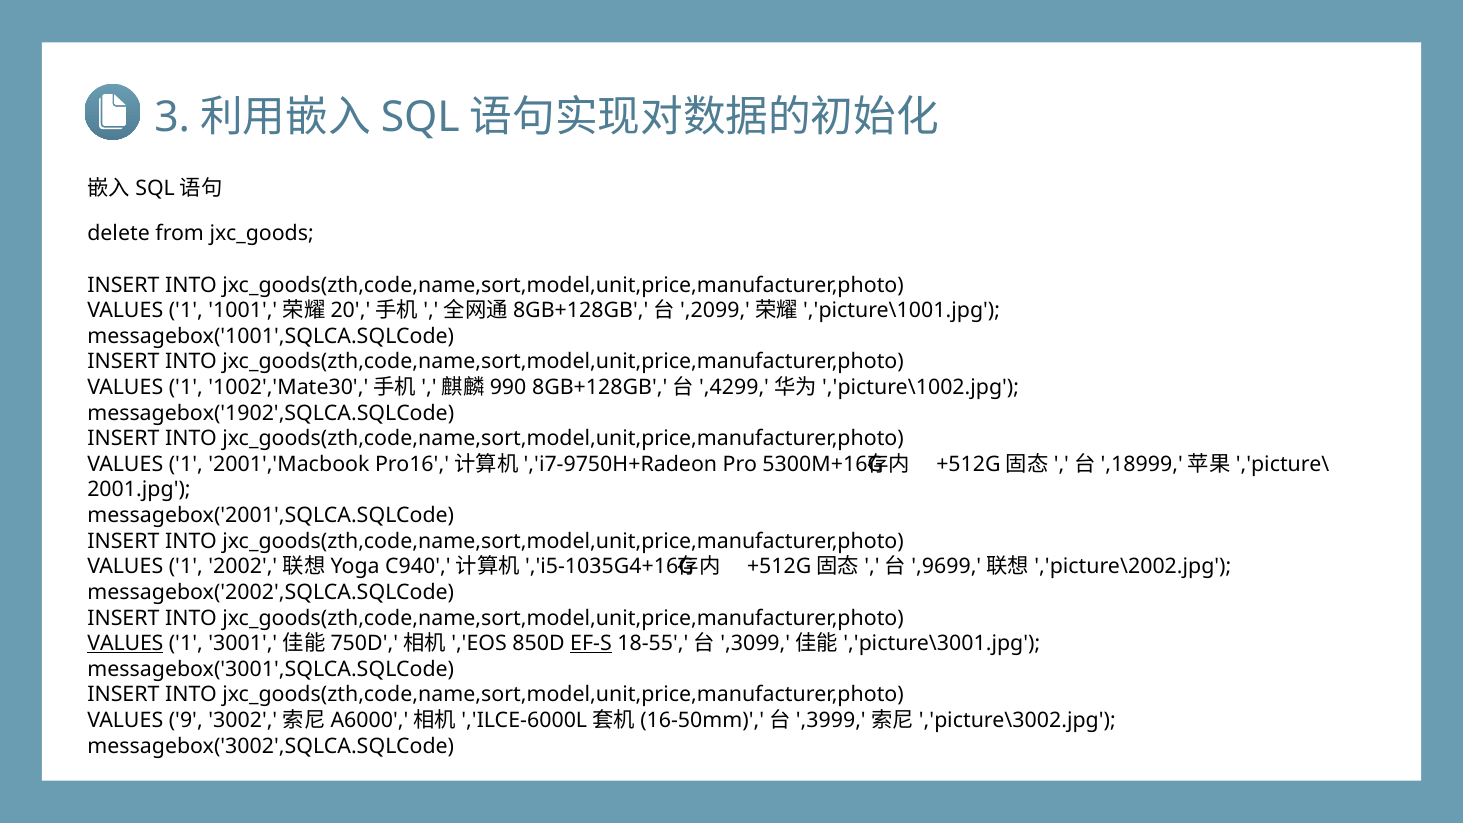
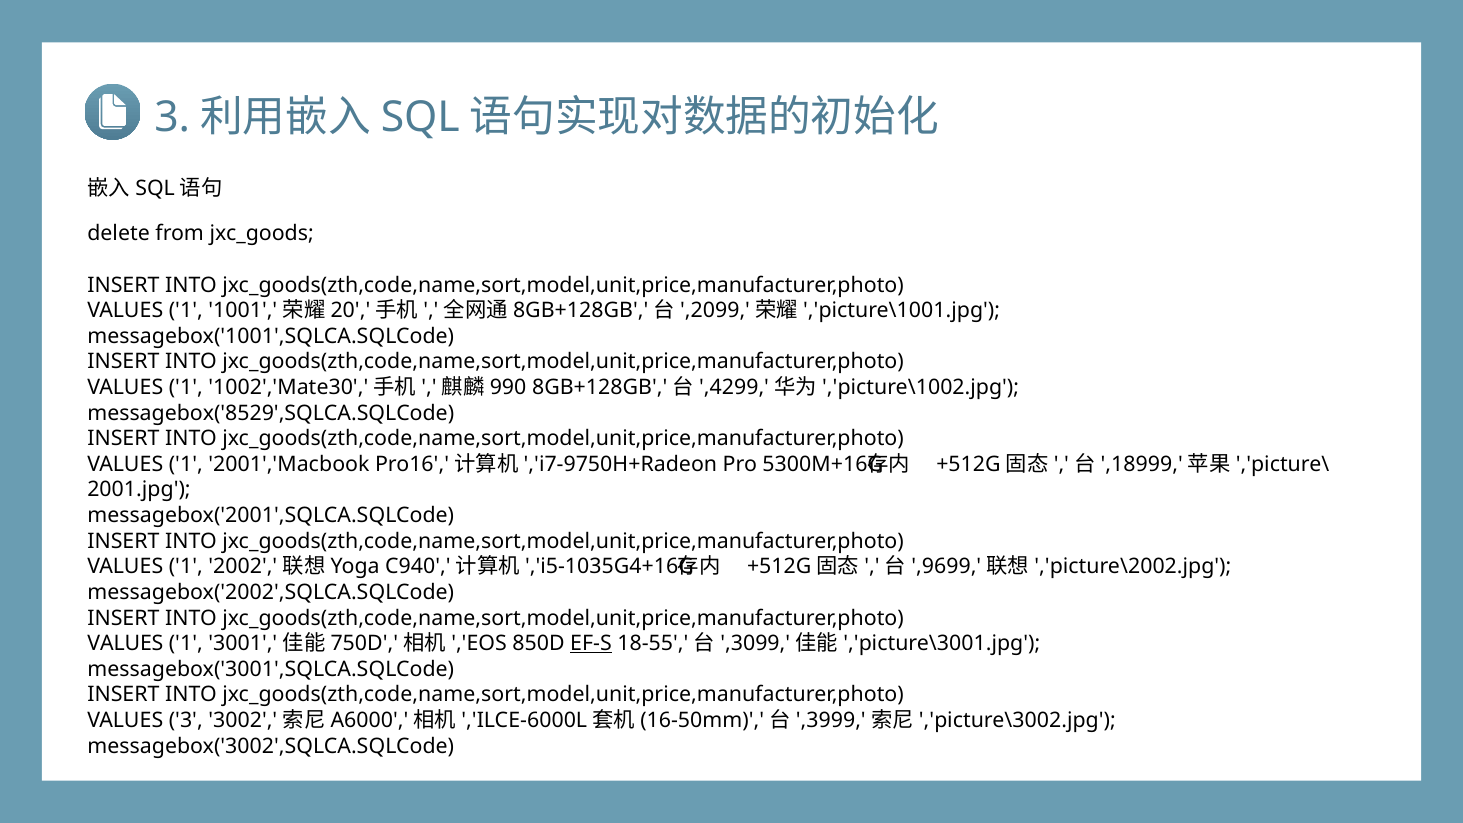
messagebox('1902',SQLCA.SQLCode: messagebox('1902',SQLCA.SQLCode -> messagebox('8529',SQLCA.SQLCode (271, 413)
VALUES underline: present -> none (125, 644)
VALUES 9: 9 -> 3 (186, 720)
